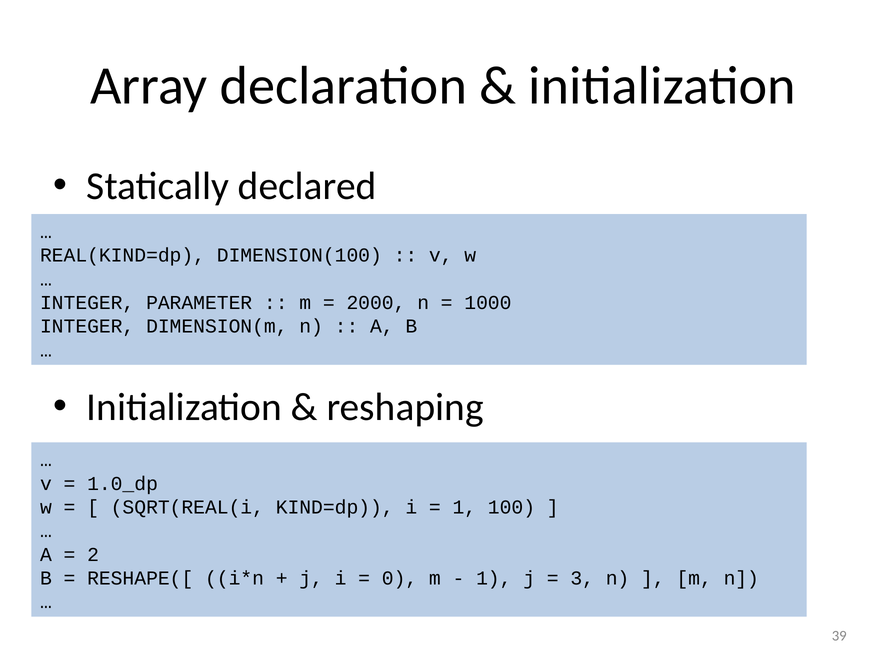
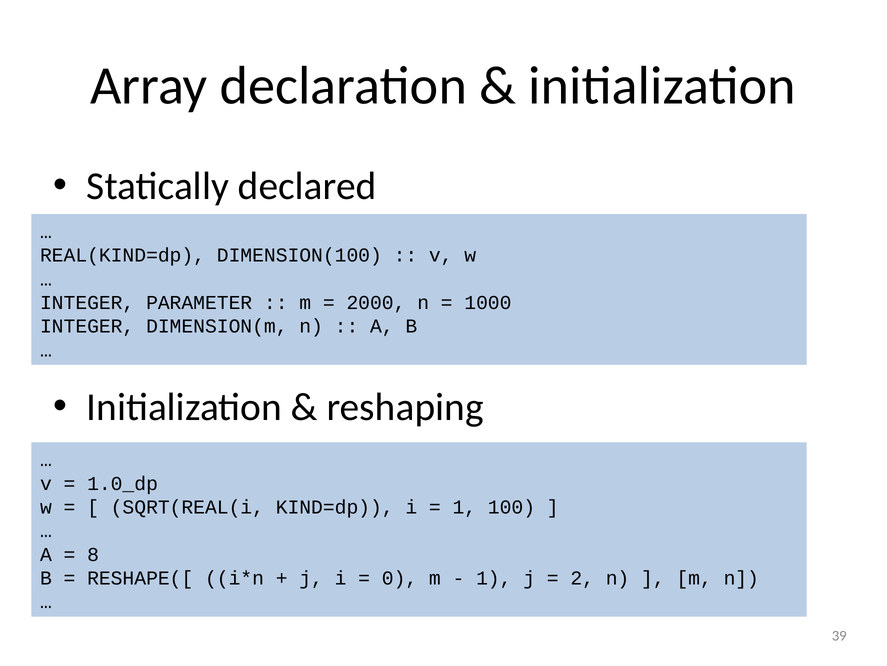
2: 2 -> 8 (93, 554)
3: 3 -> 2 (582, 578)
